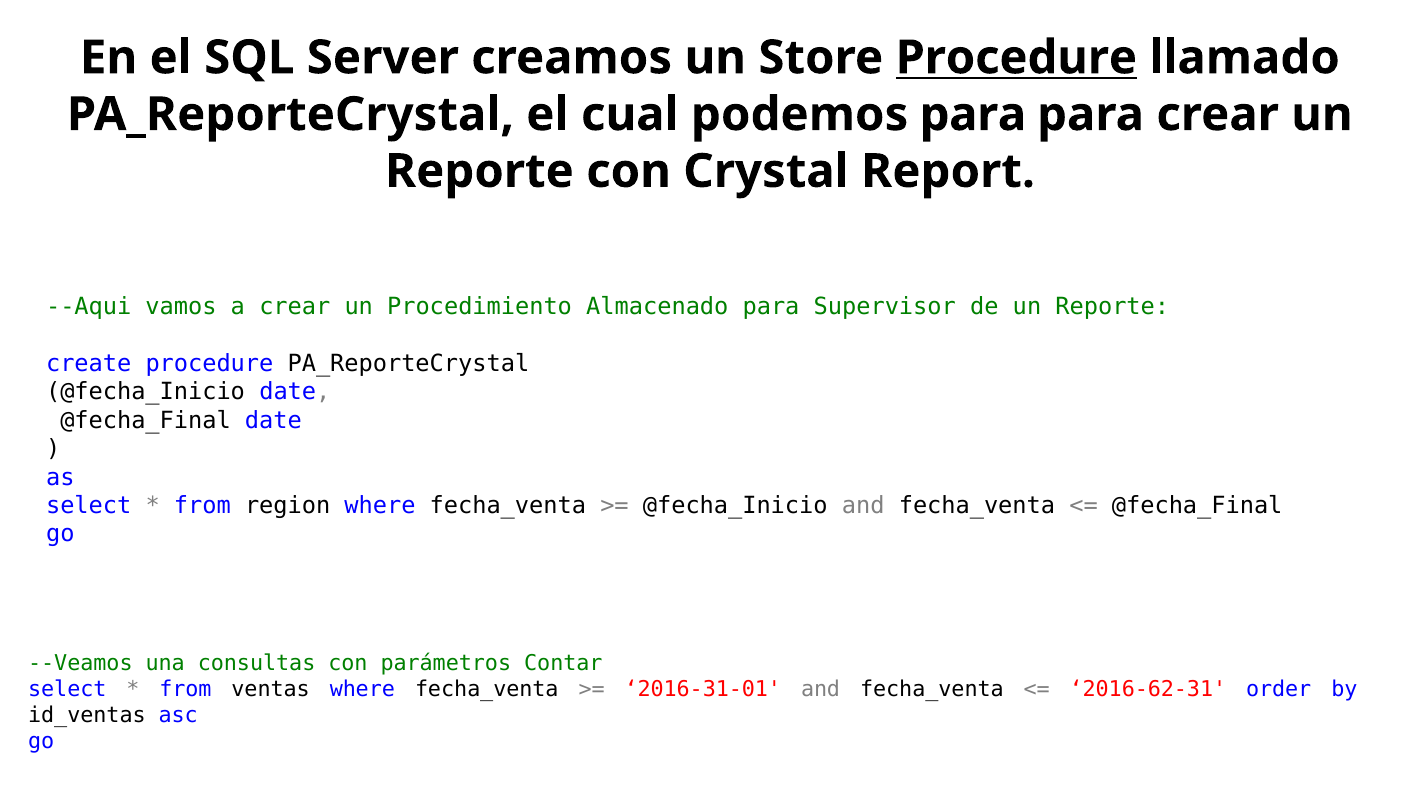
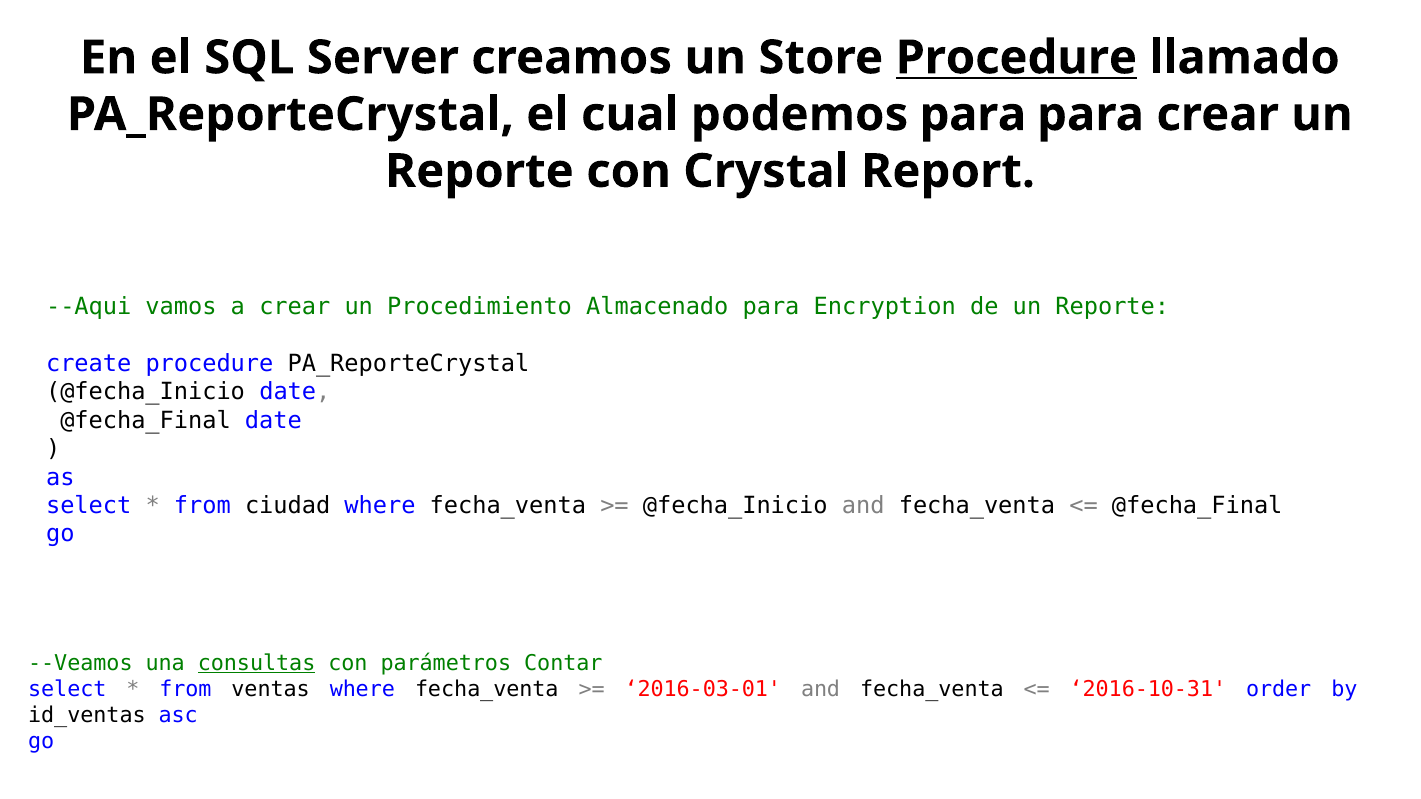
Supervisor: Supervisor -> Encryption (885, 307)
region: region -> ciudad (288, 506)
consultas underline: none -> present (257, 664)
2016-31-01: 2016-31-01 -> 2016-03-01 (703, 690)
2016-62-31: 2016-62-31 -> 2016-10-31 (1148, 690)
